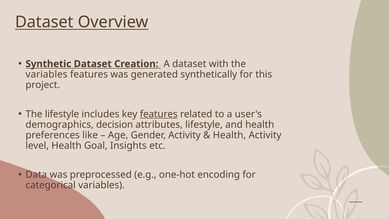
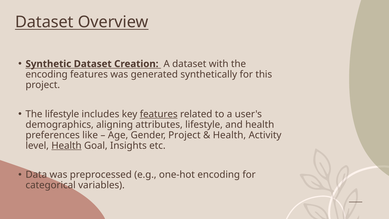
variables: variables -> encoding (47, 74)
decision: decision -> aligning (115, 124)
Gender Activity: Activity -> Project (184, 135)
Health underline: none -> present (66, 145)
